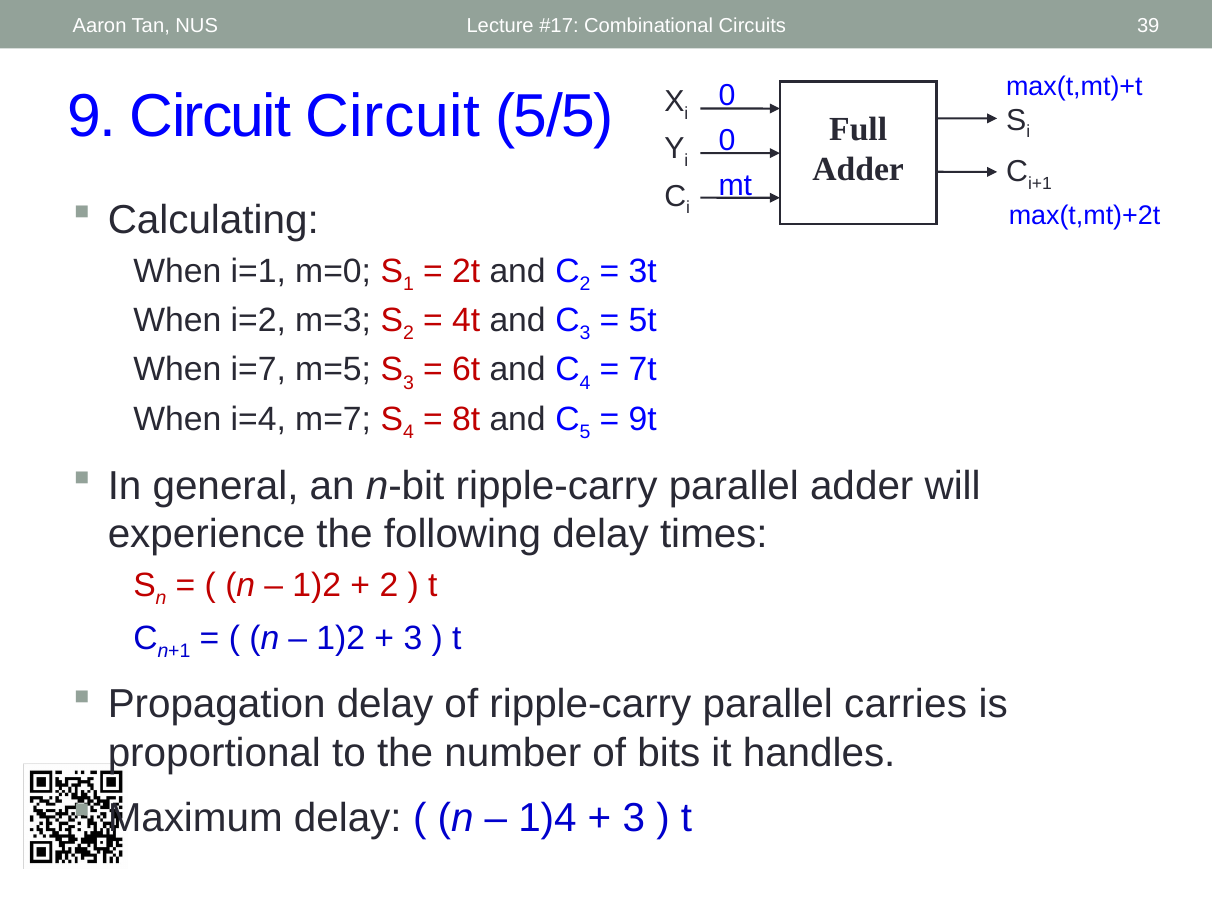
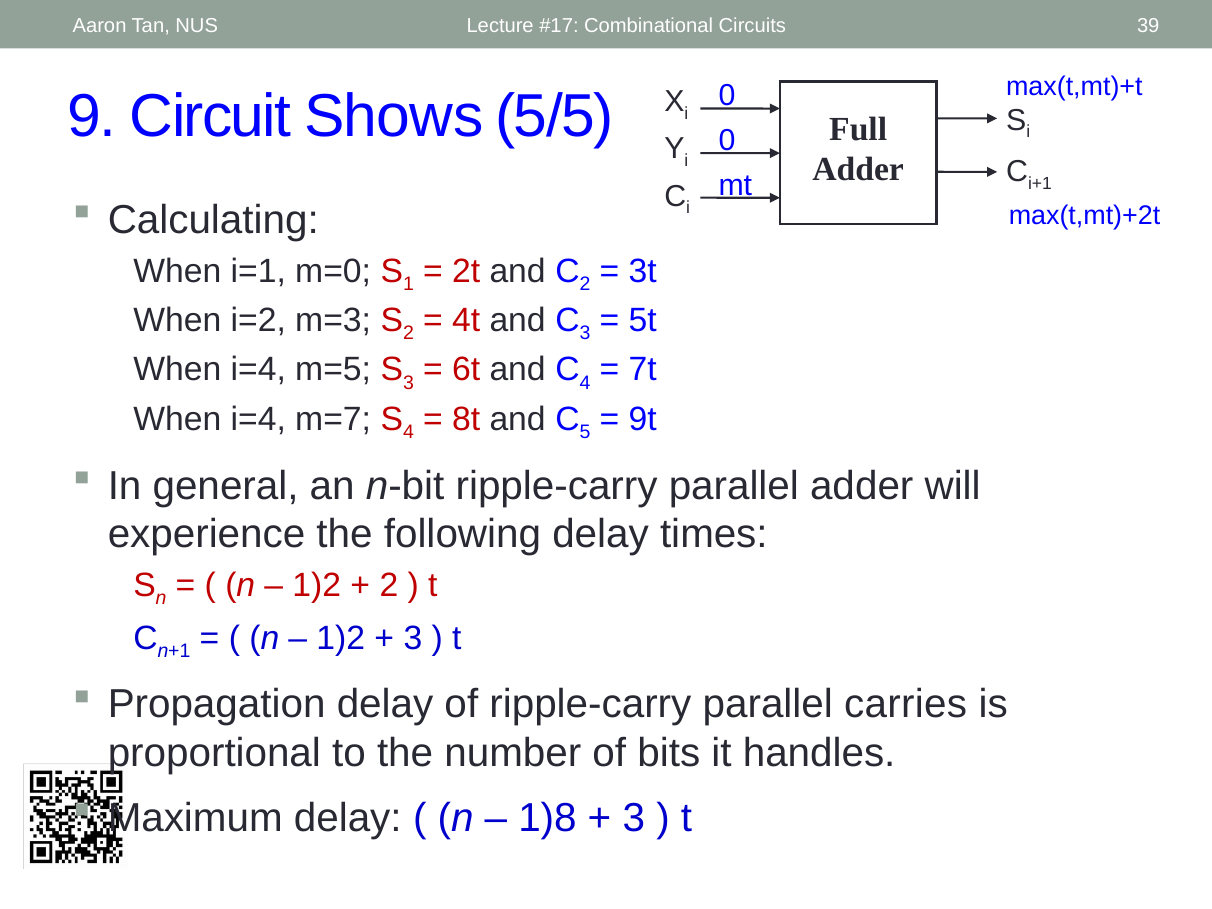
Circuit Circuit: Circuit -> Shows (394, 116)
i=7: i=7 -> i=4 (258, 370)
1)4: 1)4 -> 1)8 (547, 818)
